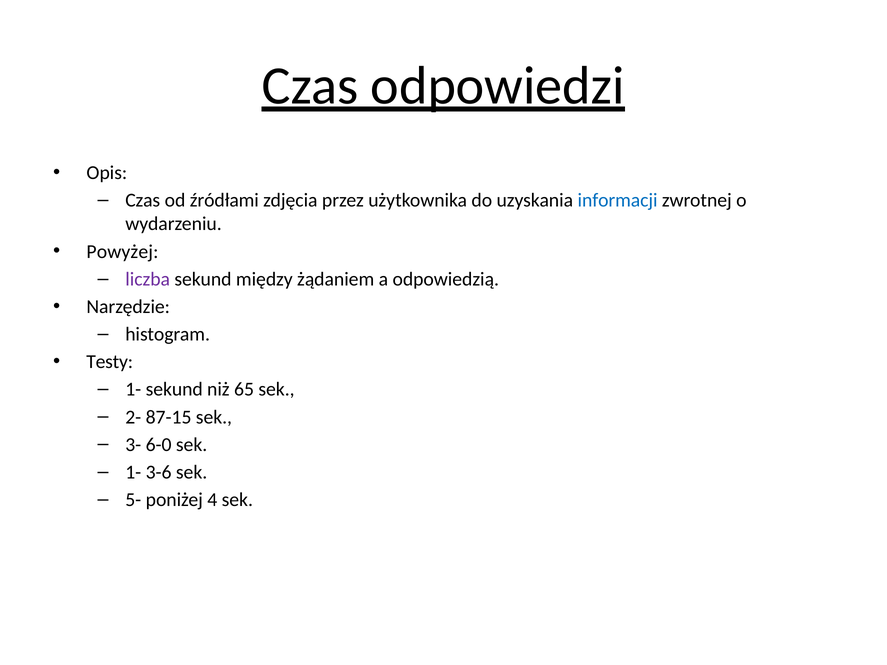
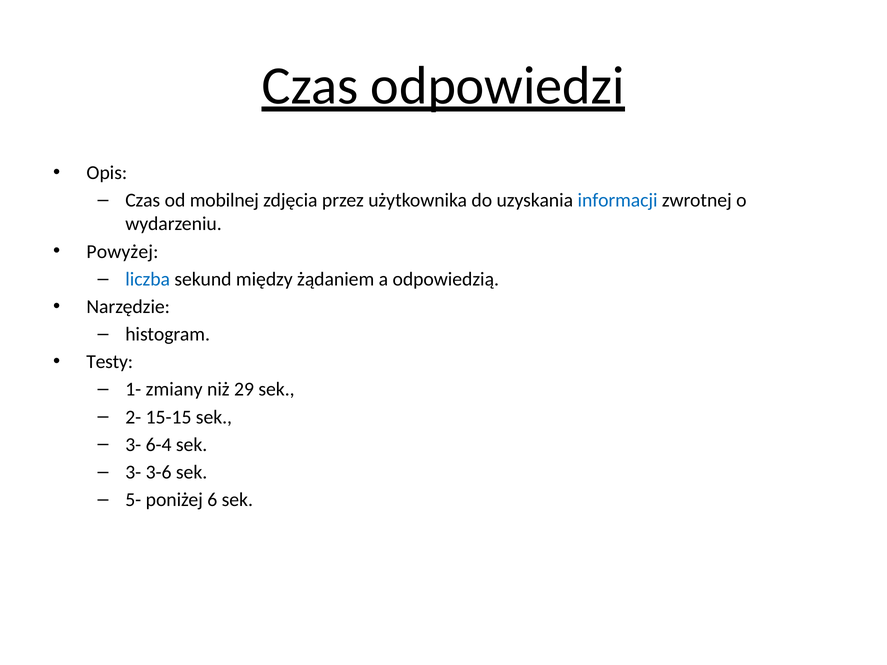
źródłami: źródłami -> mobilnej (224, 200)
liczba colour: purple -> blue (148, 279)
1- sekund: sekund -> zmiany (174, 390)
65: 65 -> 29 (244, 390)
87-15: 87-15 -> 15-15 (169, 417)
6-0: 6-0 -> 6-4 (159, 445)
1-: 1- -> 3- (133, 472)
4: 4 -> 6 (212, 500)
